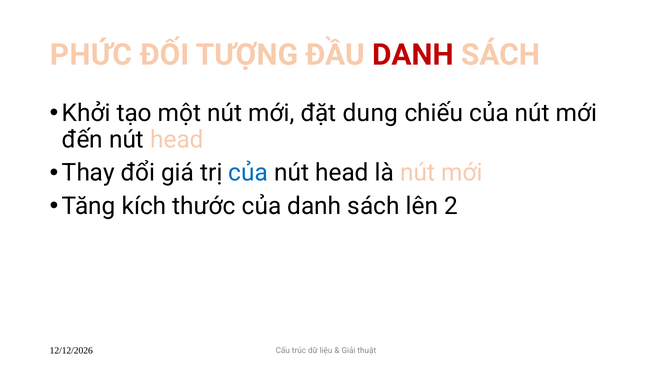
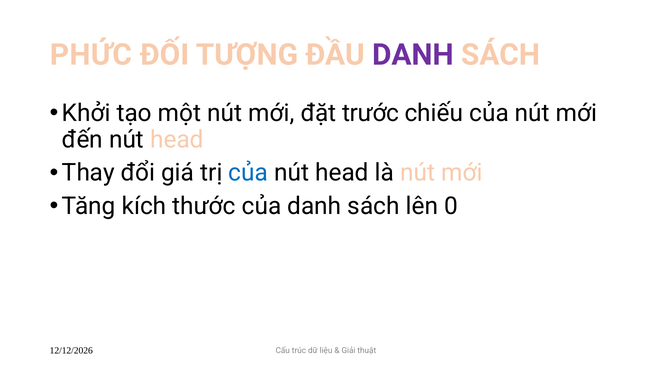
DANH colour: red -> purple (413, 55)
dung: dung -> trước (371, 113)
2: 2 -> 0 (451, 206)
